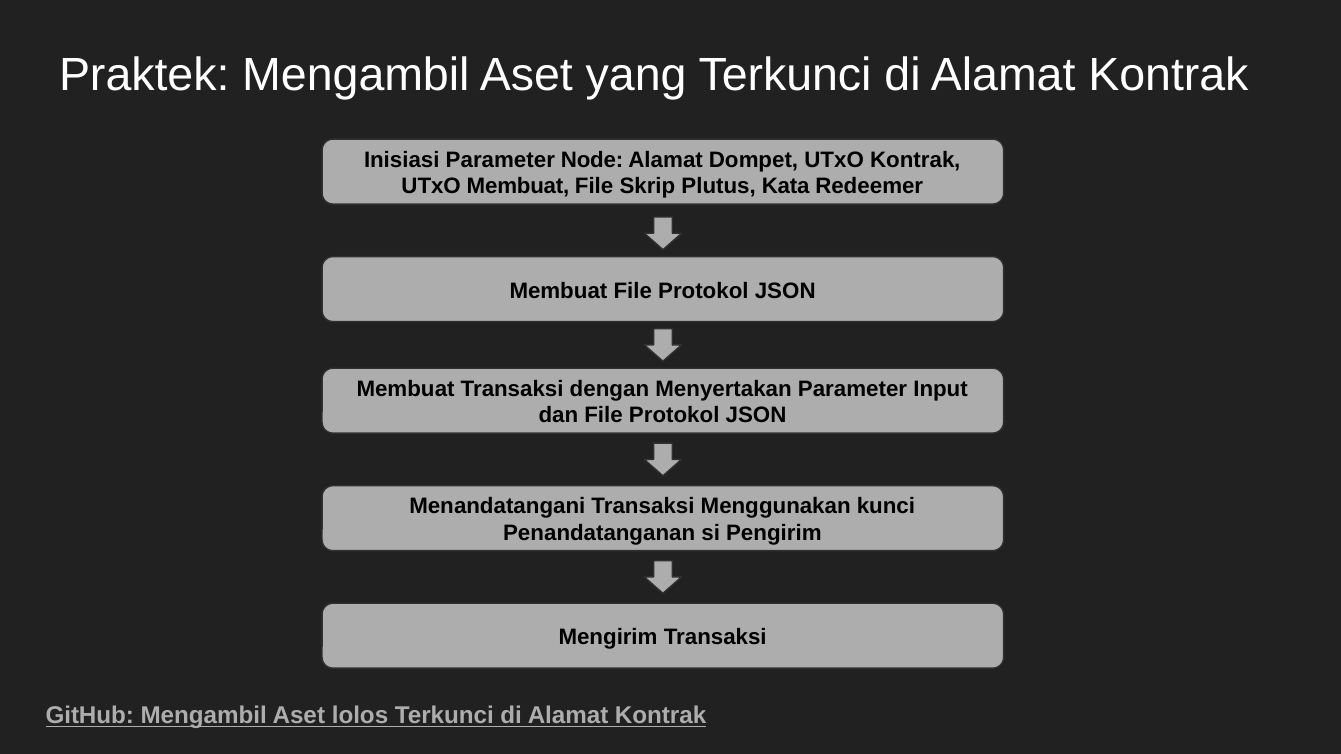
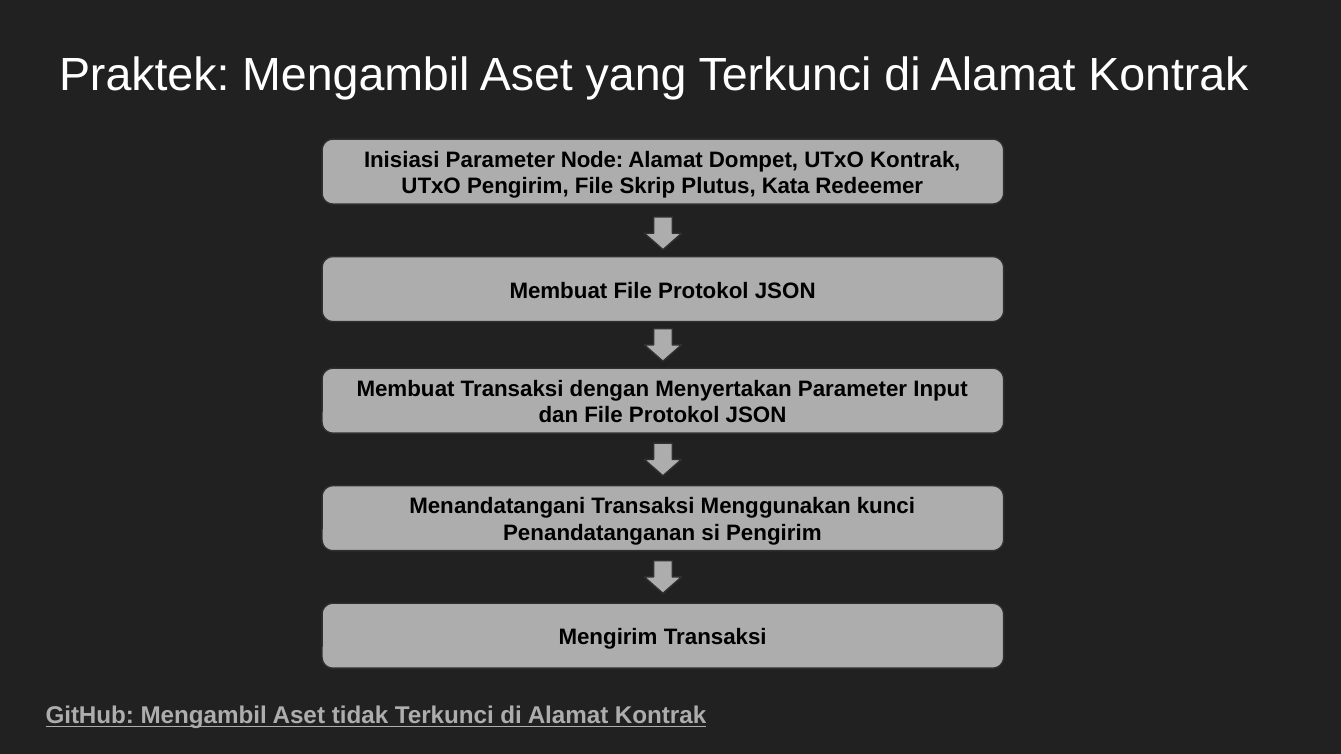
UTxO Membuat: Membuat -> Pengirim (518, 187)
lolos: lolos -> tidak (360, 716)
